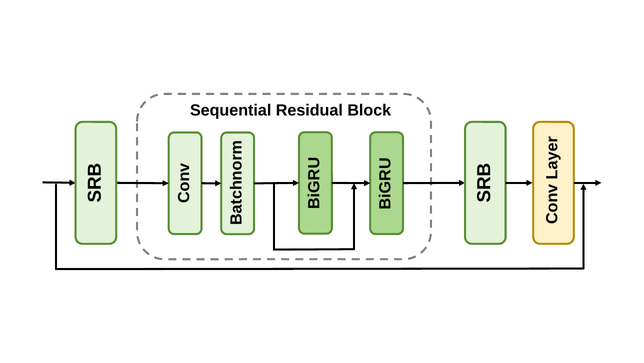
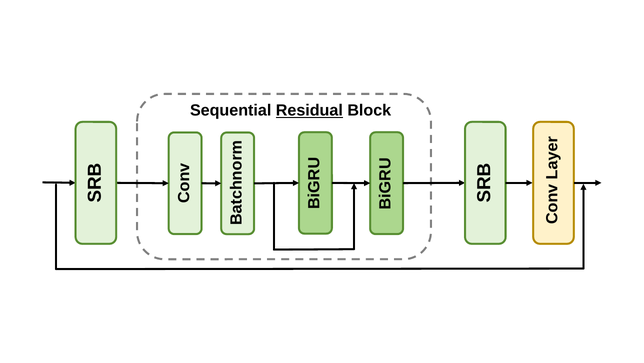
Residual underline: none -> present (309, 110)
